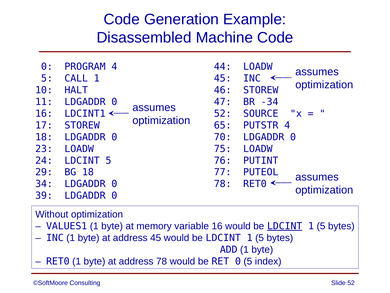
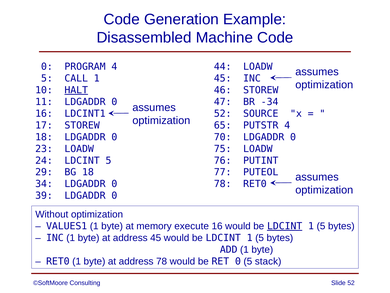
HALT underline: none -> present (76, 90)
variable: variable -> execute (192, 226)
index: index -> stack (268, 261)
